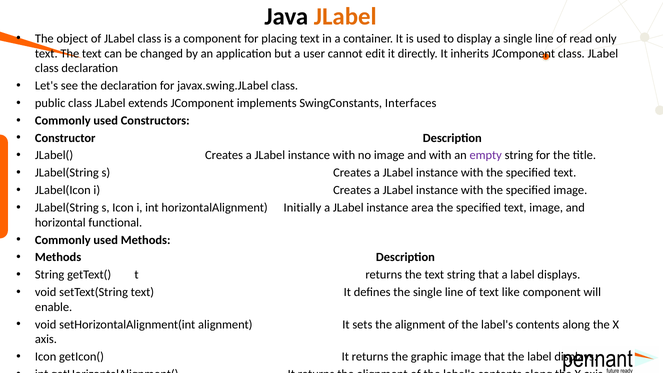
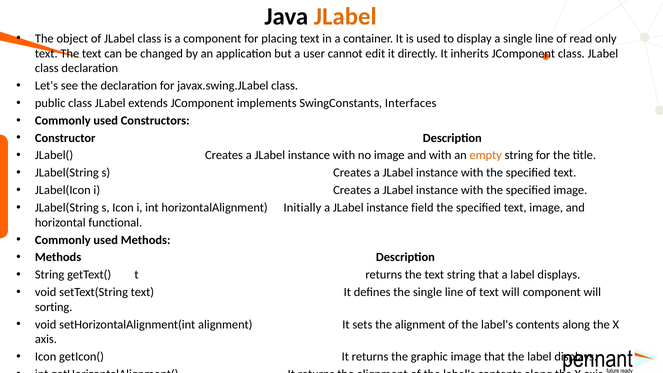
empty colour: purple -> orange (486, 155)
area: area -> field (422, 208)
text like: like -> will (511, 292)
enable: enable -> sorting (54, 307)
